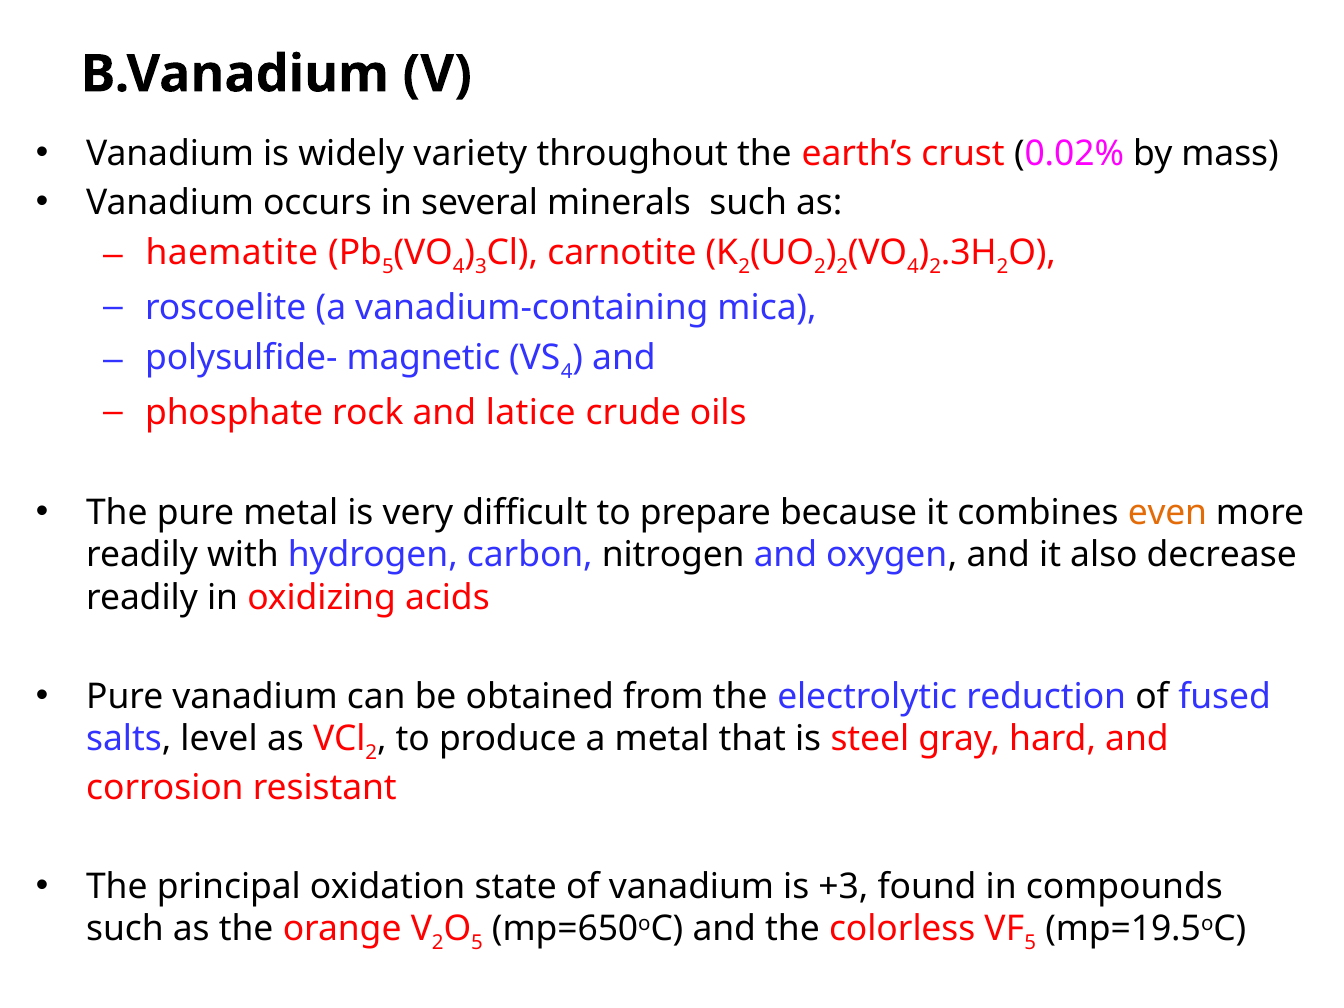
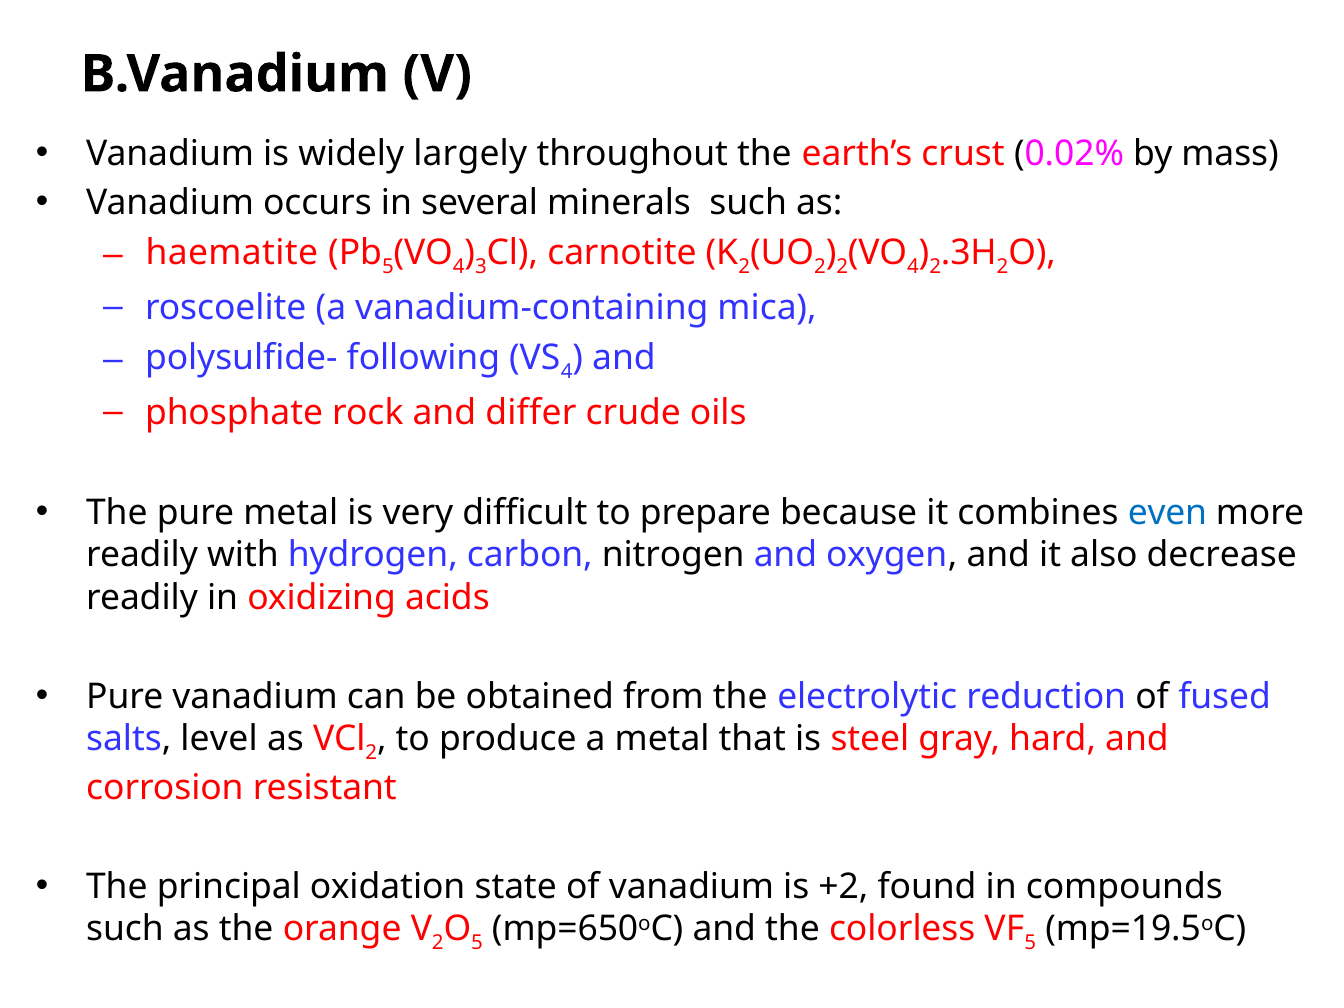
variety: variety -> largely (470, 154)
magnetic: magnetic -> following (423, 358)
latice: latice -> differ (531, 413)
even colour: orange -> blue (1167, 512)
+3: +3 -> +2 (843, 887)
